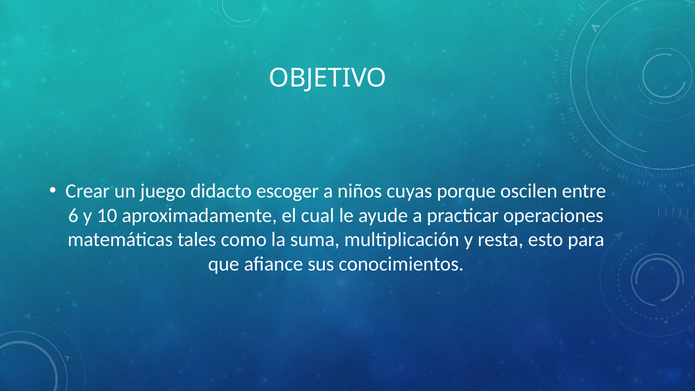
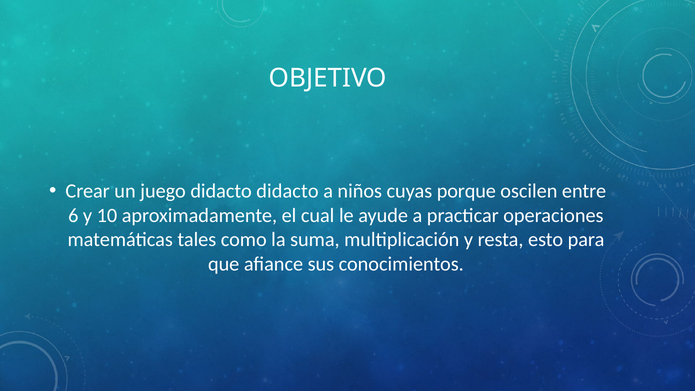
didacto escoger: escoger -> didacto (287, 191)
